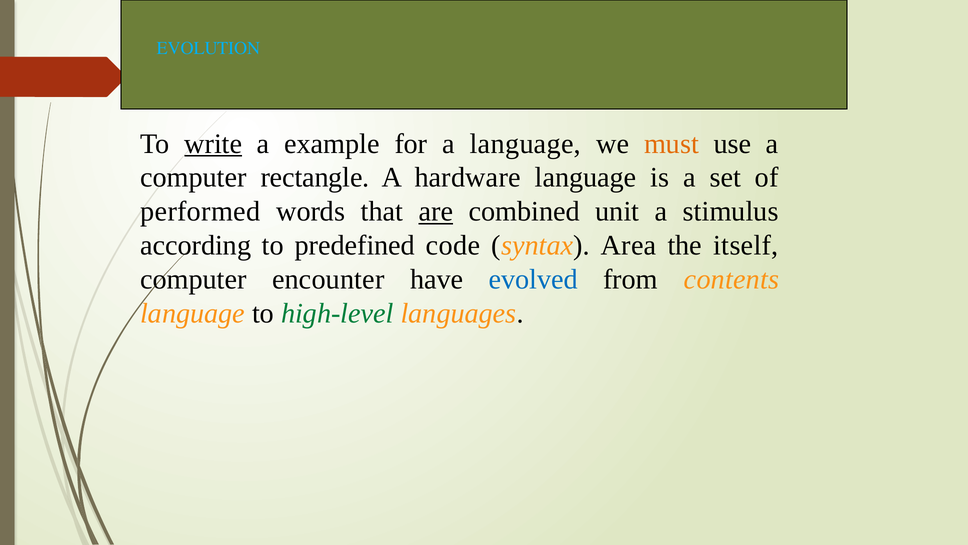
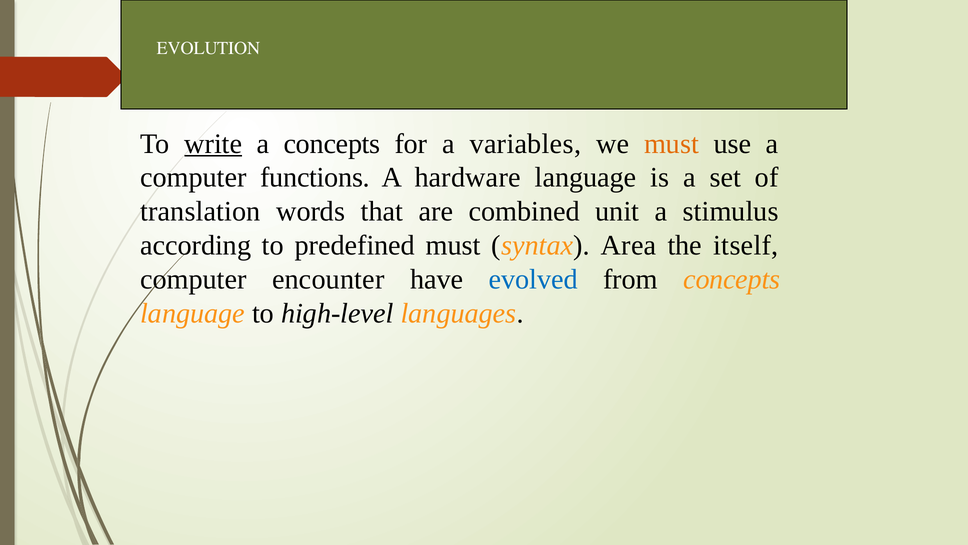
EVOLUTION colour: light blue -> white (209, 48)
a example: example -> concepts (332, 144)
a language: language -> variables (525, 144)
rectangle: rectangle -> functions (315, 177)
performed: performed -> translation (200, 211)
are underline: present -> none (436, 211)
predefined code: code -> must (453, 245)
from contents: contents -> concepts (732, 279)
high-level colour: green -> black (337, 313)
